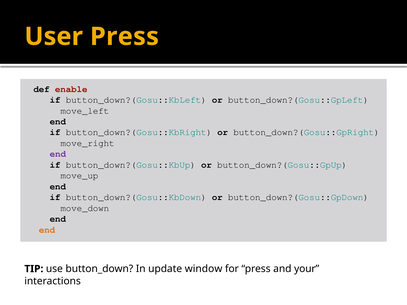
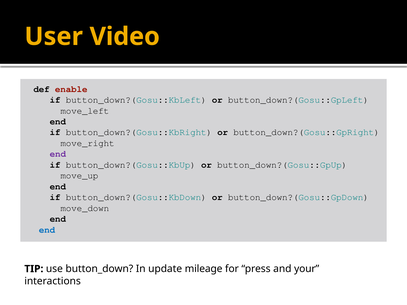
User Press: Press -> Video (125, 37)
end colour: orange -> blue (47, 230)
window: window -> mileage (204, 269)
